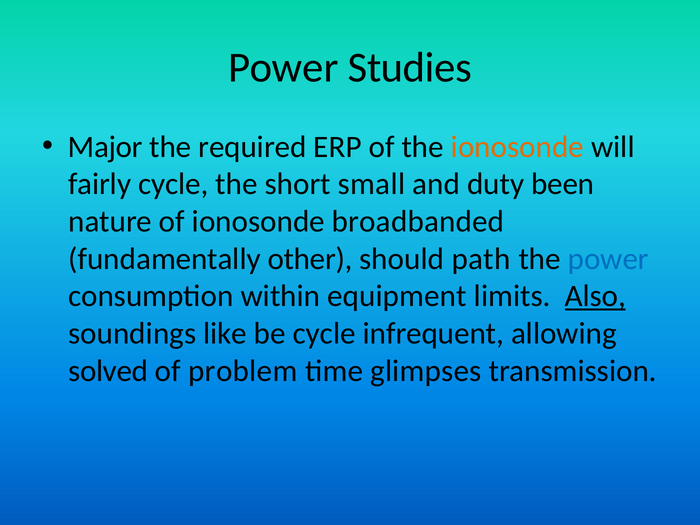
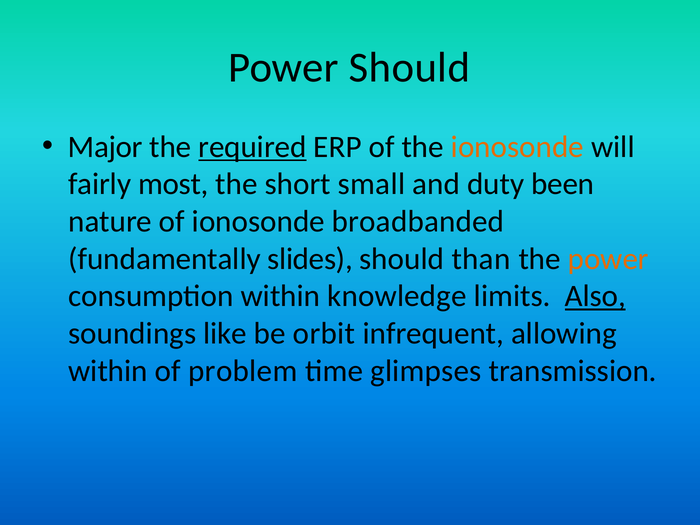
Power Studies: Studies -> Should (409, 68)
required underline: none -> present (252, 147)
fairly cycle: cycle -> most (173, 184)
other: other -> slides (310, 259)
path: path -> than (481, 259)
power colour: blue -> orange (608, 259)
equipment: equipment -> knowledge (397, 296)
be cycle: cycle -> orbit (324, 334)
solved: solved -> within (108, 371)
